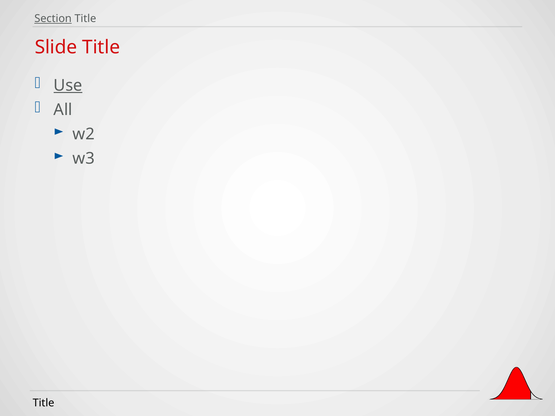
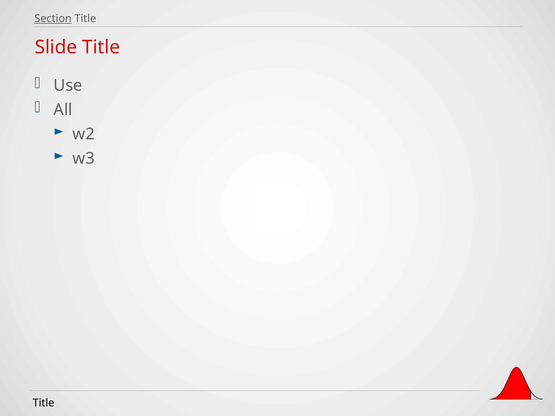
Use underline: present -> none (68, 85)
